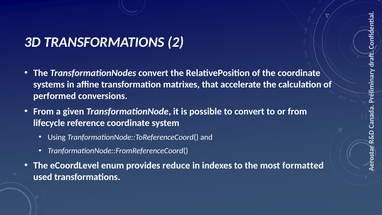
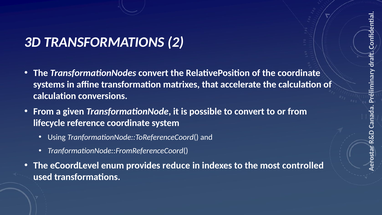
performed: performed -> calculation (55, 96)
formatted: formatted -> controlled (303, 165)
